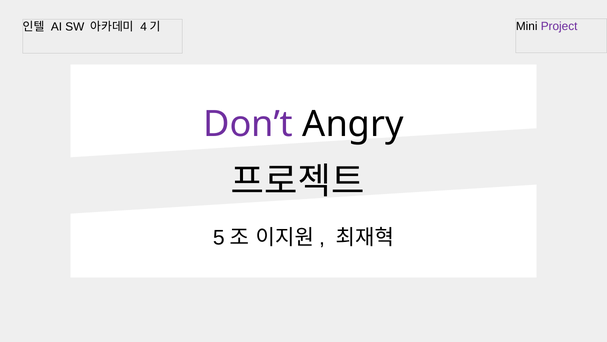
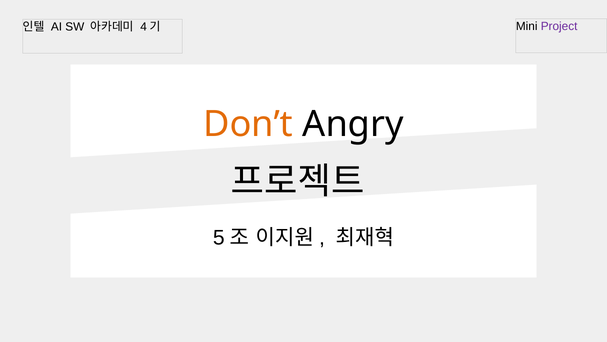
Don’t colour: purple -> orange (248, 124)
